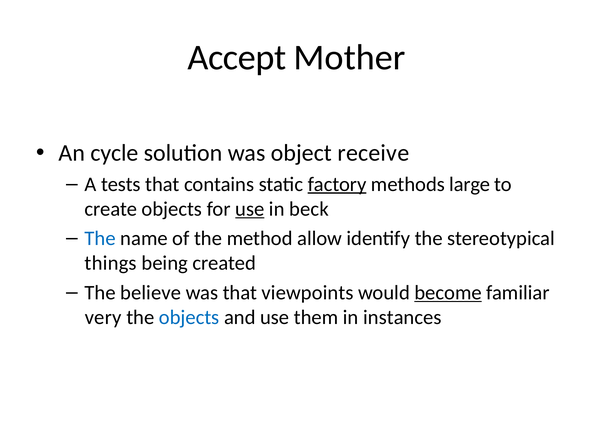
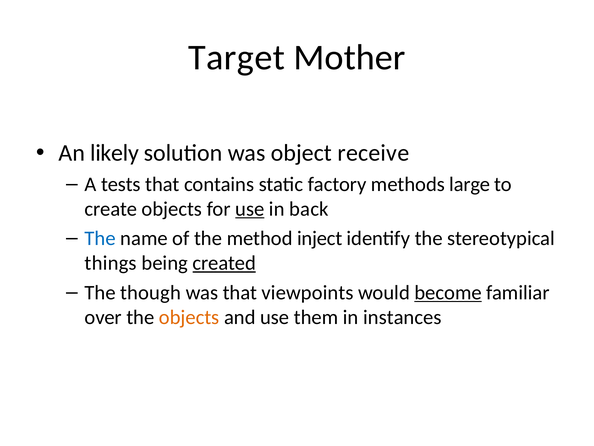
Accept: Accept -> Target (237, 58)
cycle: cycle -> likely (115, 153)
factory underline: present -> none (337, 184)
beck: beck -> back (309, 209)
allow: allow -> inject (320, 238)
created underline: none -> present (224, 263)
believe: believe -> though (151, 292)
very: very -> over (103, 317)
objects colour: blue -> orange (189, 317)
